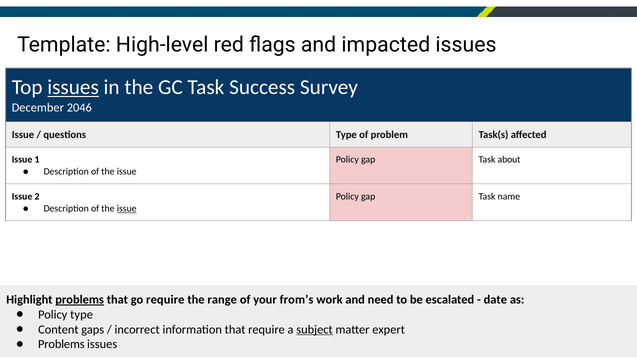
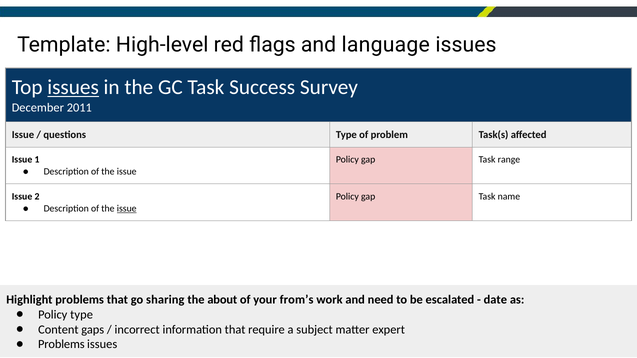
impacted: impacted -> language (386, 45)
2046: 2046 -> 2011 (79, 108)
about: about -> range (509, 160)
problems underline: present -> none (80, 300)
go require: require -> sharing (165, 300)
range: range -> about (222, 300)
subject underline: present -> none (315, 330)
